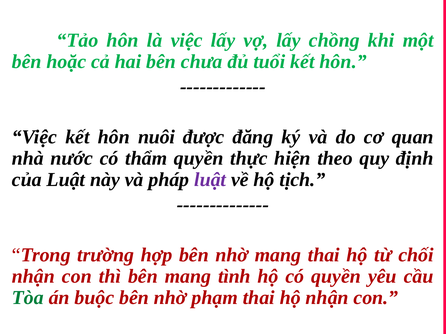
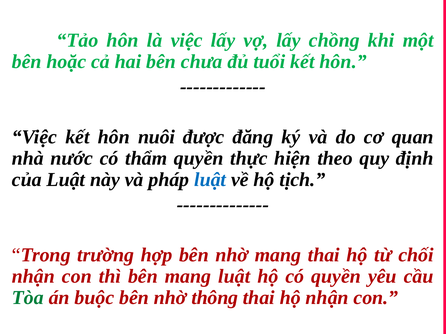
luật colour: purple -> blue (210, 180)
mang tình: tình -> luật (234, 277)
phạm: phạm -> thông (215, 298)
